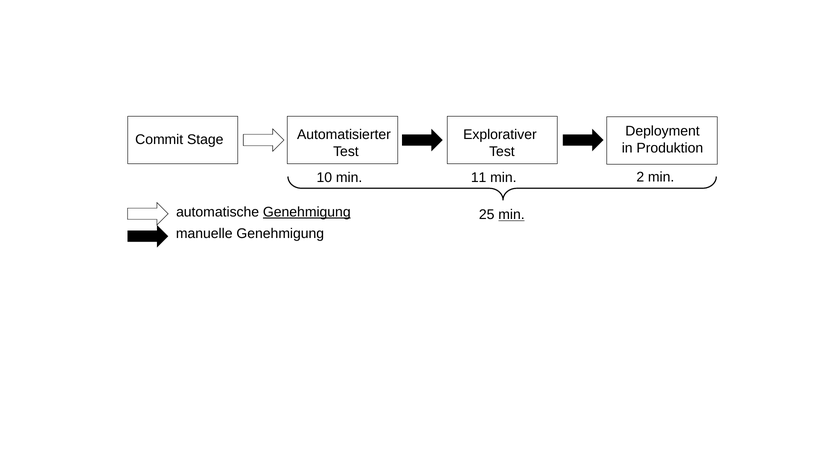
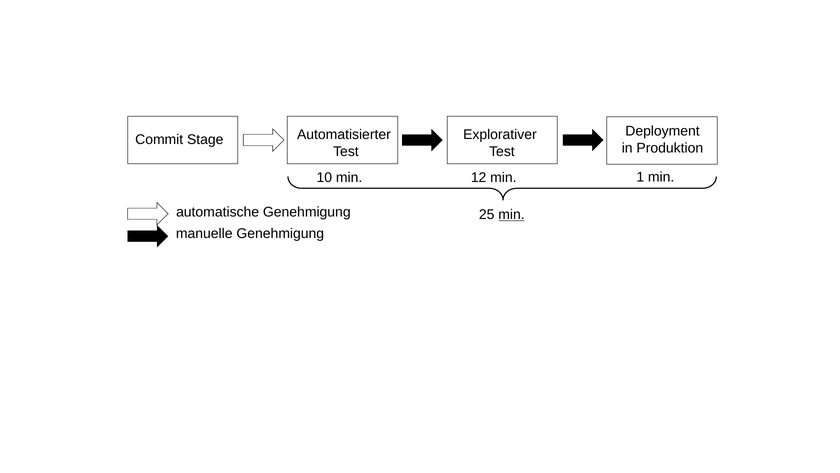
11: 11 -> 12 (479, 177)
2: 2 -> 1 (640, 177)
Genehmigung underline: present -> none (307, 212)
